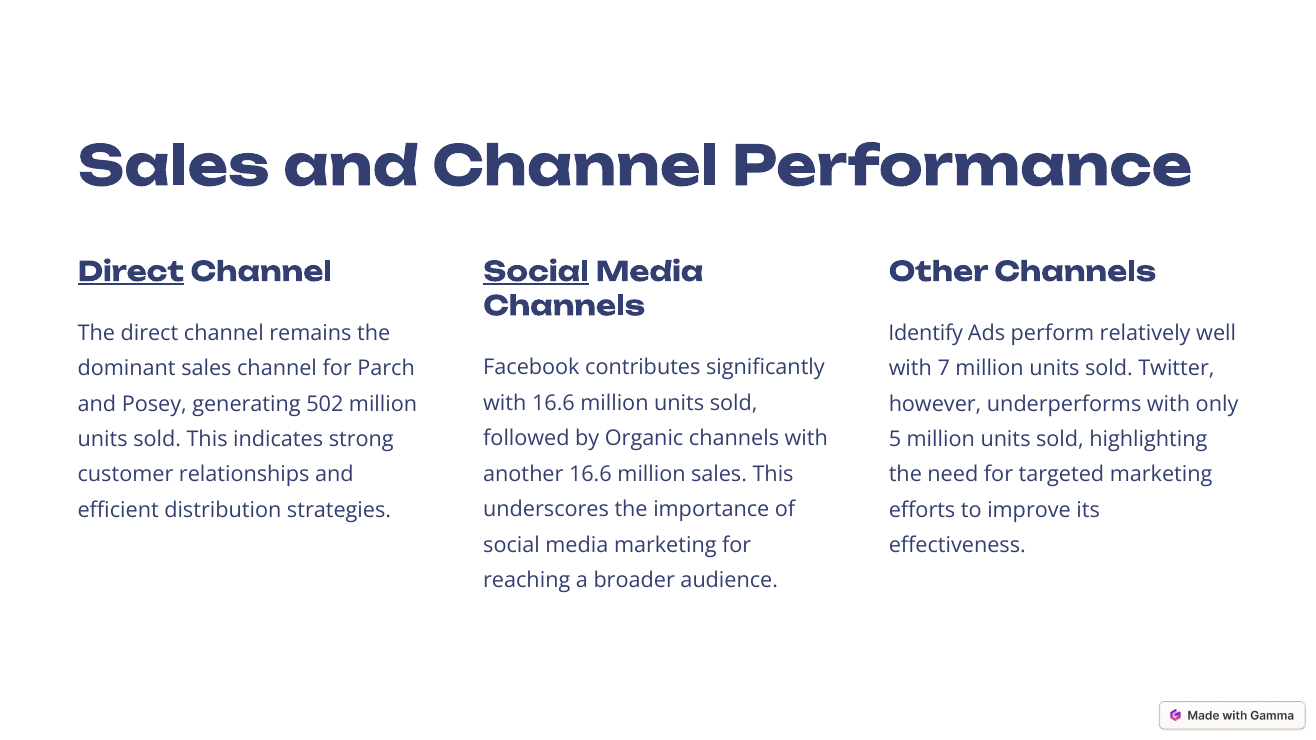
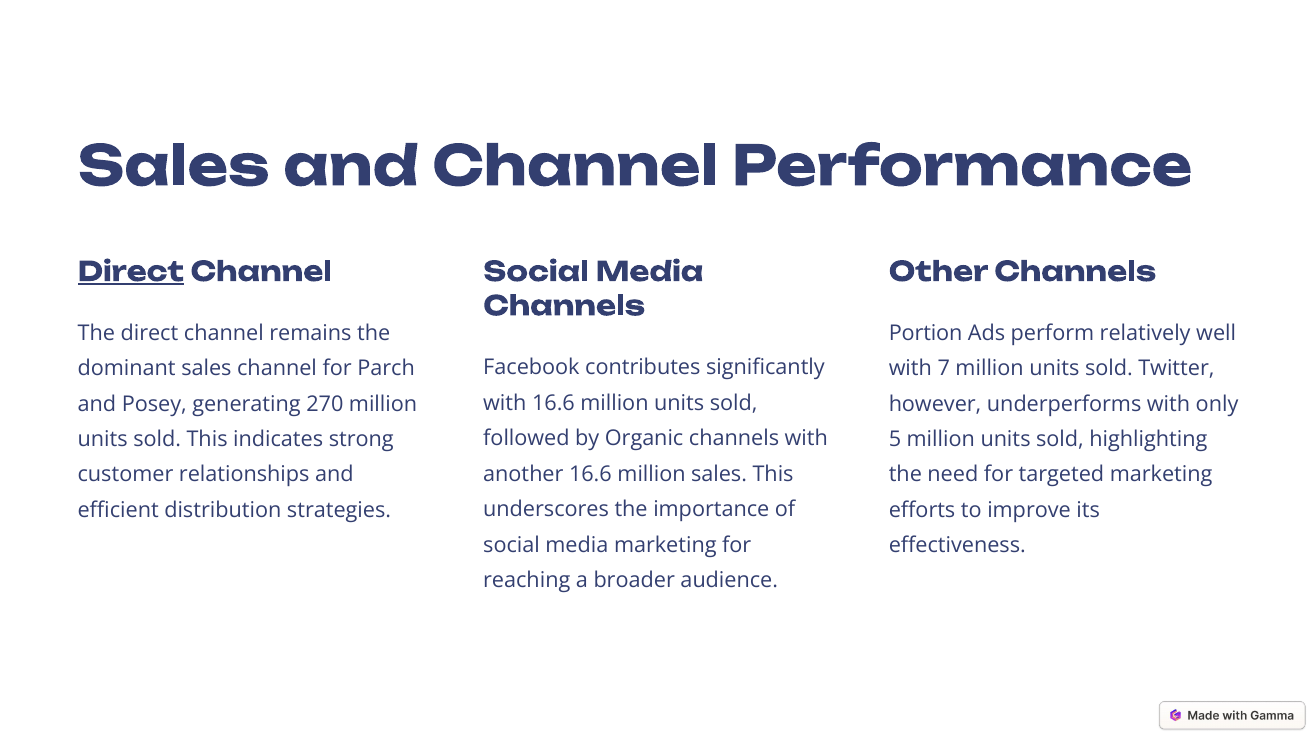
Social underline: present -> none (536, 272)
Identify: Identify -> Portion (926, 333)
502: 502 -> 270 (325, 404)
